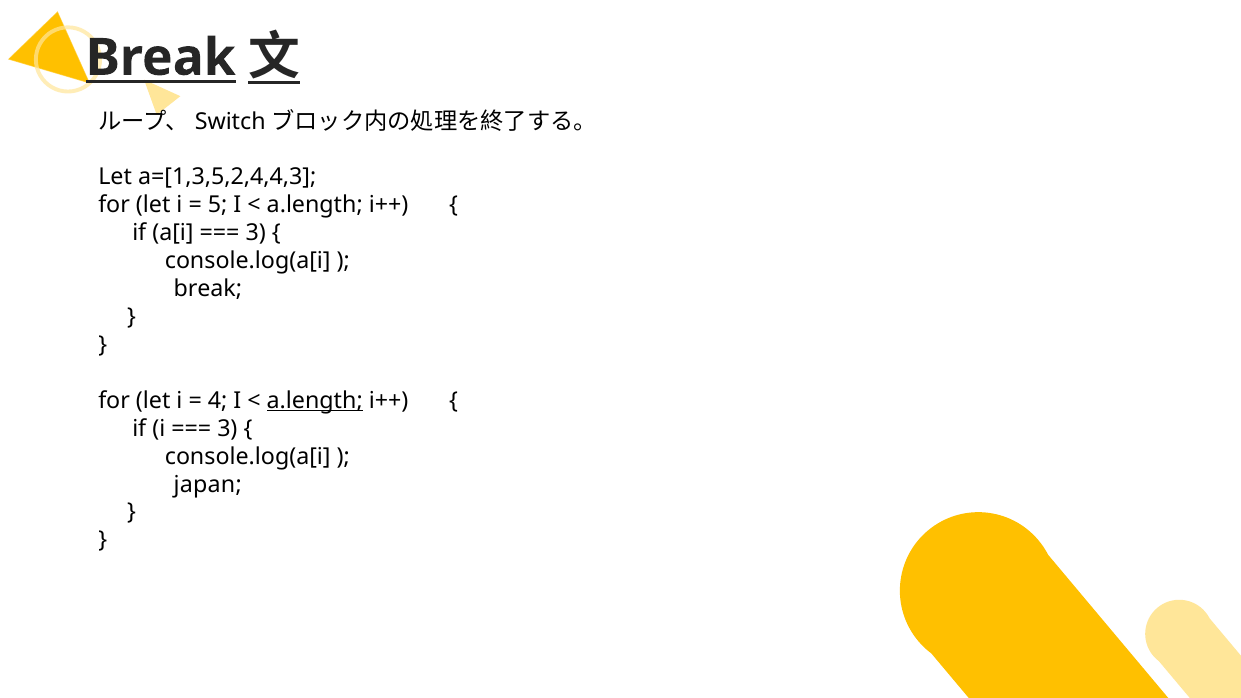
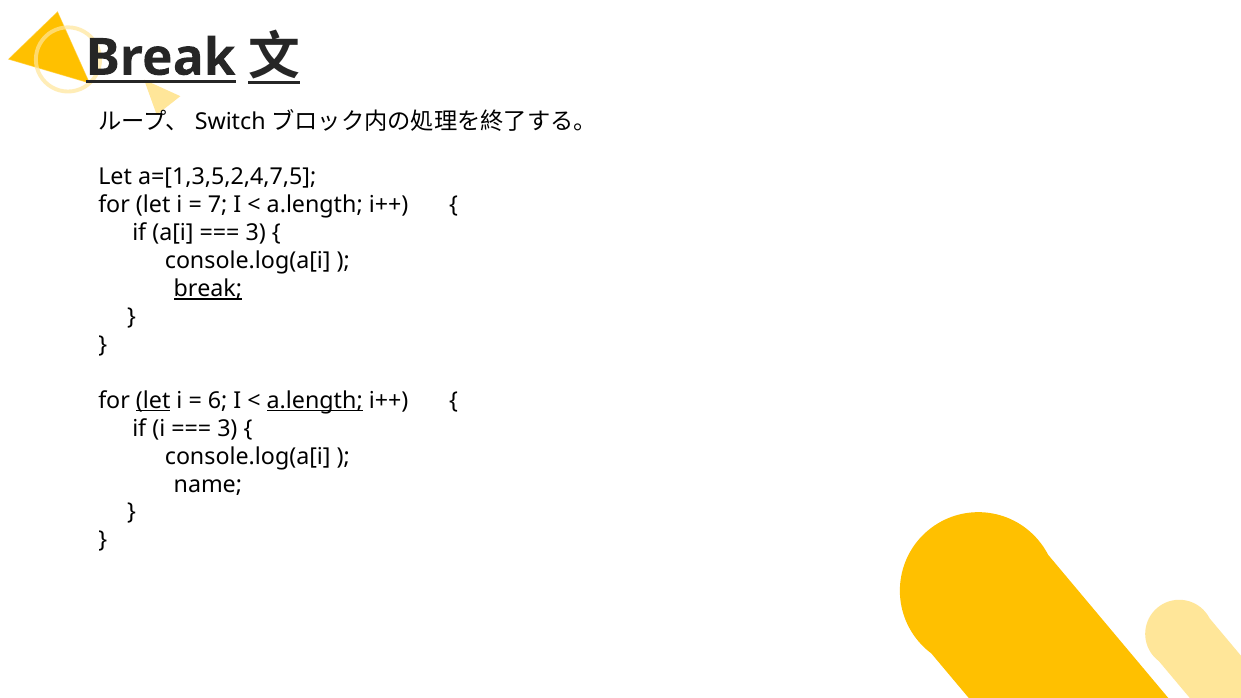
a=[1,3,5,2,4,4,3: a=[1,3,5,2,4,4,3 -> a=[1,3,5,2,4,7,5 (227, 177)
5: 5 -> 7 (218, 205)
break underline: none -> present (208, 289)
let underline: none -> present (153, 401)
4: 4 -> 6 (218, 401)
japan: japan -> name (208, 484)
